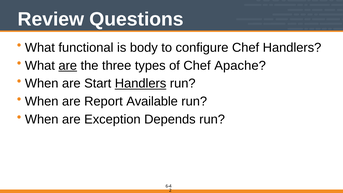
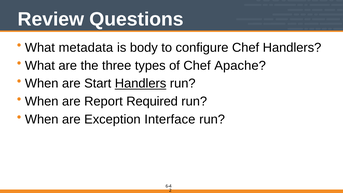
functional: functional -> metadata (86, 48)
are underline: present -> none (68, 66)
Available: Available -> Required (152, 101)
Depends: Depends -> Interface (170, 119)
